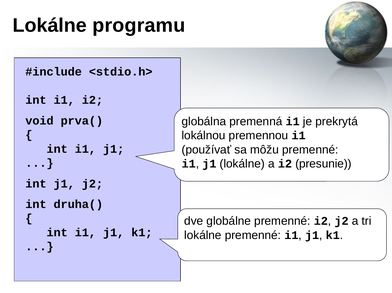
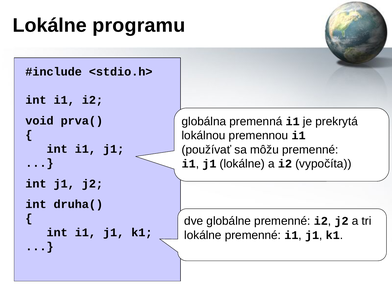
presunie: presunie -> vypočíta (323, 164)
